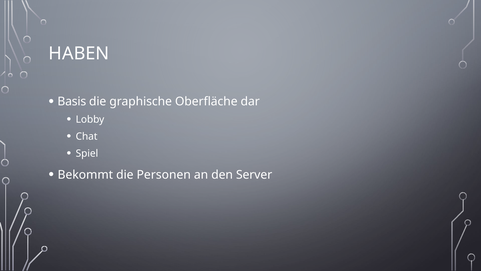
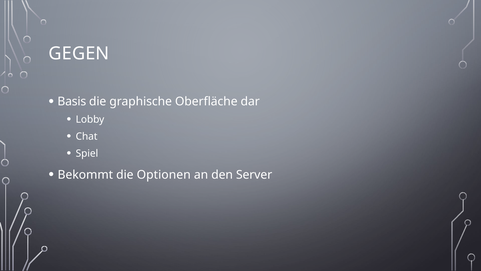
HABEN: HABEN -> GEGEN (79, 53)
Personen: Personen -> Optionen (164, 175)
